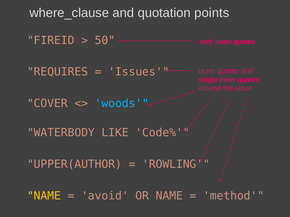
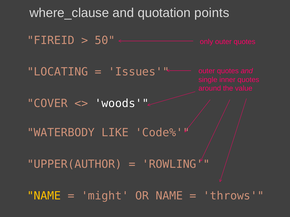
REQUIRES: REQUIRES -> LOCATING (58, 72)
woods colour: light blue -> white (122, 104)
avoid: avoid -> might (105, 196)
method: method -> throws (234, 196)
